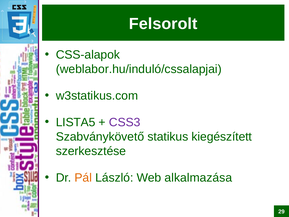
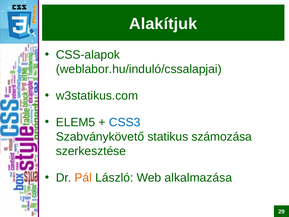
Felsorolt: Felsorolt -> Alakítjuk (163, 24)
LISTA5: LISTA5 -> ELEM5 (76, 122)
CSS3 colour: purple -> blue (125, 122)
kiegészített: kiegészített -> számozása (222, 137)
